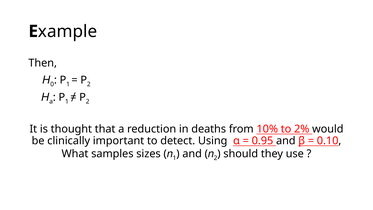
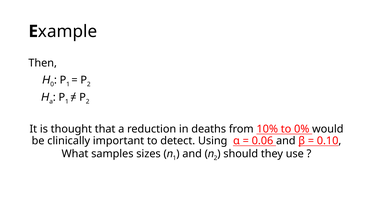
2%: 2% -> 0% (302, 129)
0.95: 0.95 -> 0.06 (262, 141)
